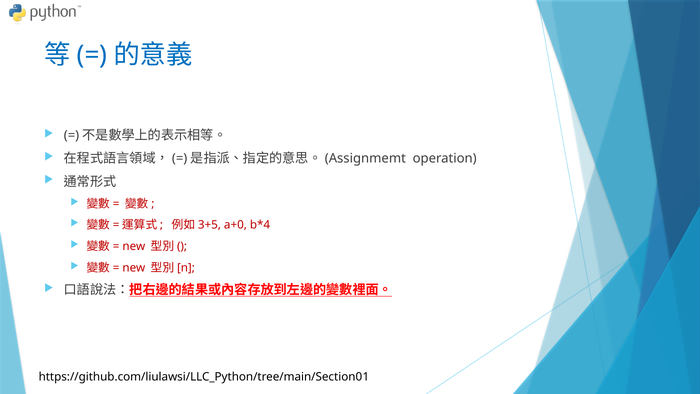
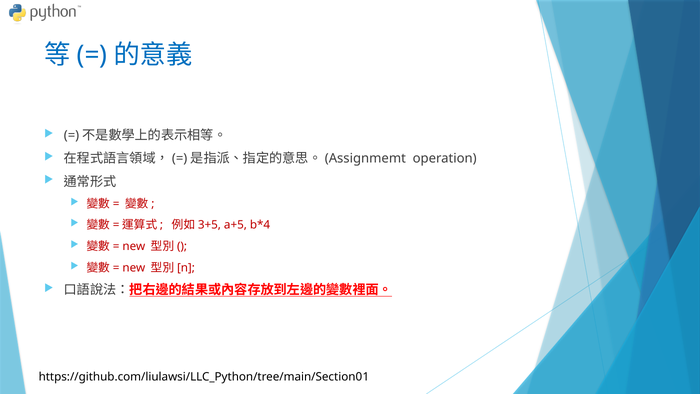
a+0: a+0 -> a+5 (235, 225)
